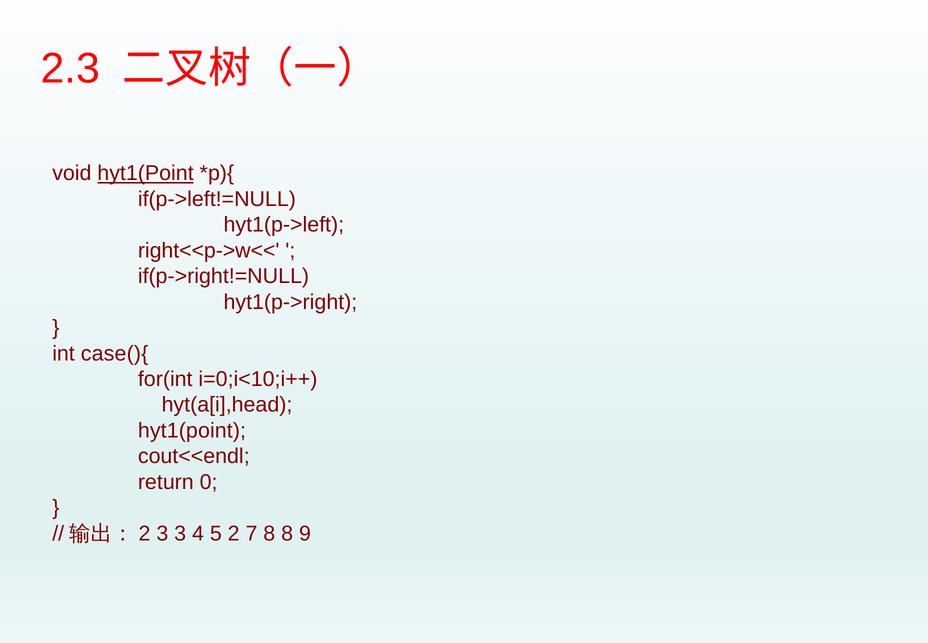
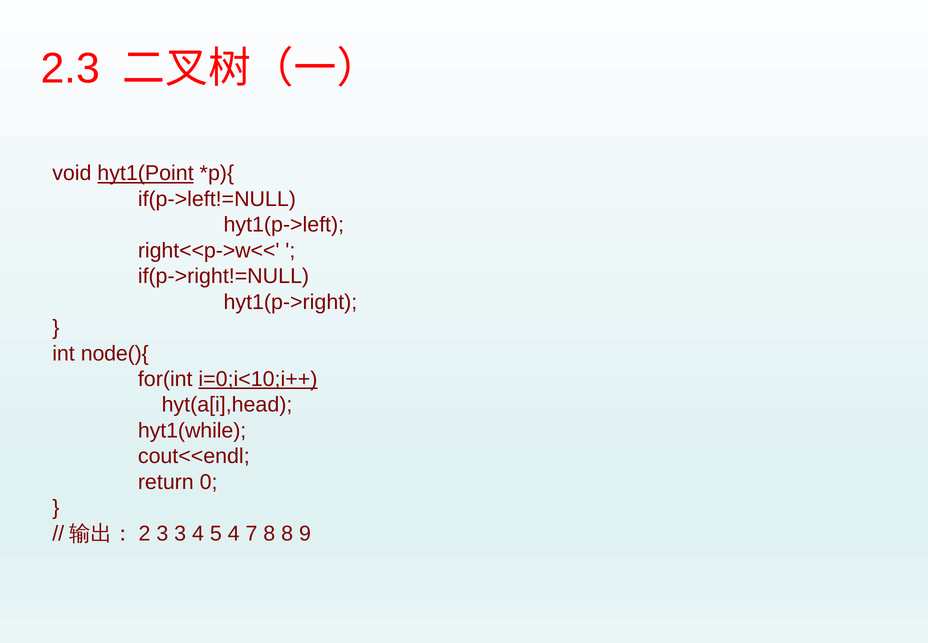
case(){: case(){ -> node(){ (115, 353)
i=0;i<10;i++ underline: none -> present (258, 379)
hyt1(point: hyt1(point -> hyt1(while (192, 430)
5 2: 2 -> 4 (234, 533)
